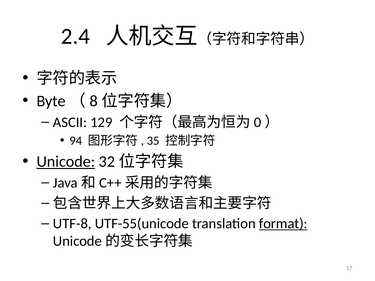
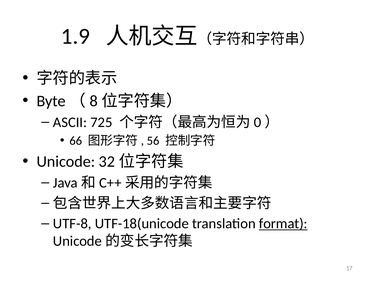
2.4: 2.4 -> 1.9 (75, 36)
129: 129 -> 725 (101, 122)
94: 94 -> 66 (76, 141)
35: 35 -> 56 (153, 141)
Unicode underline: present -> none (66, 162)
UTF-55(unicode: UTF-55(unicode -> UTF-18(unicode (142, 224)
